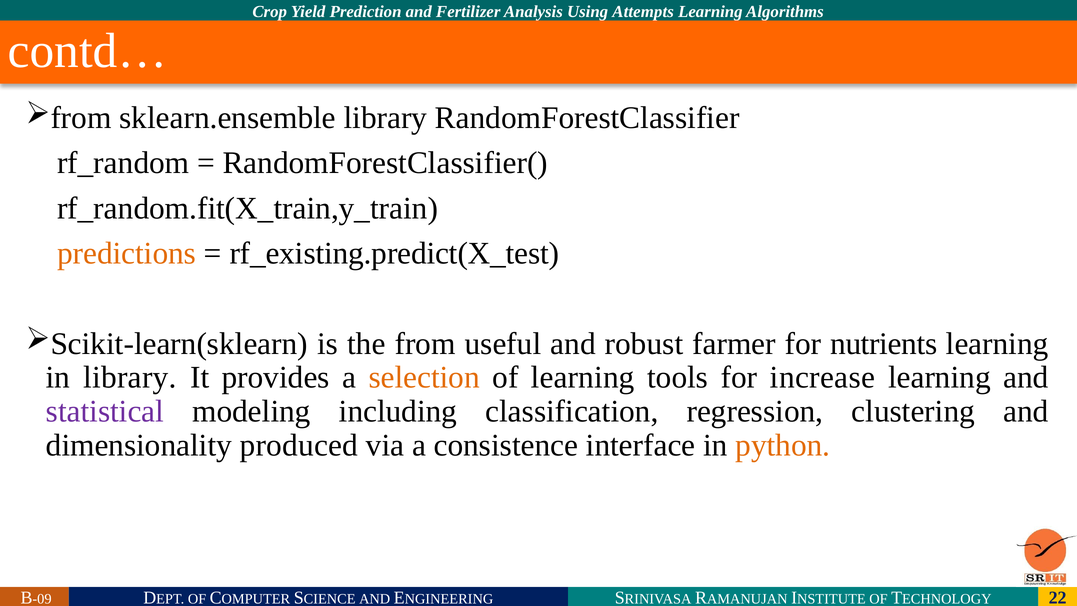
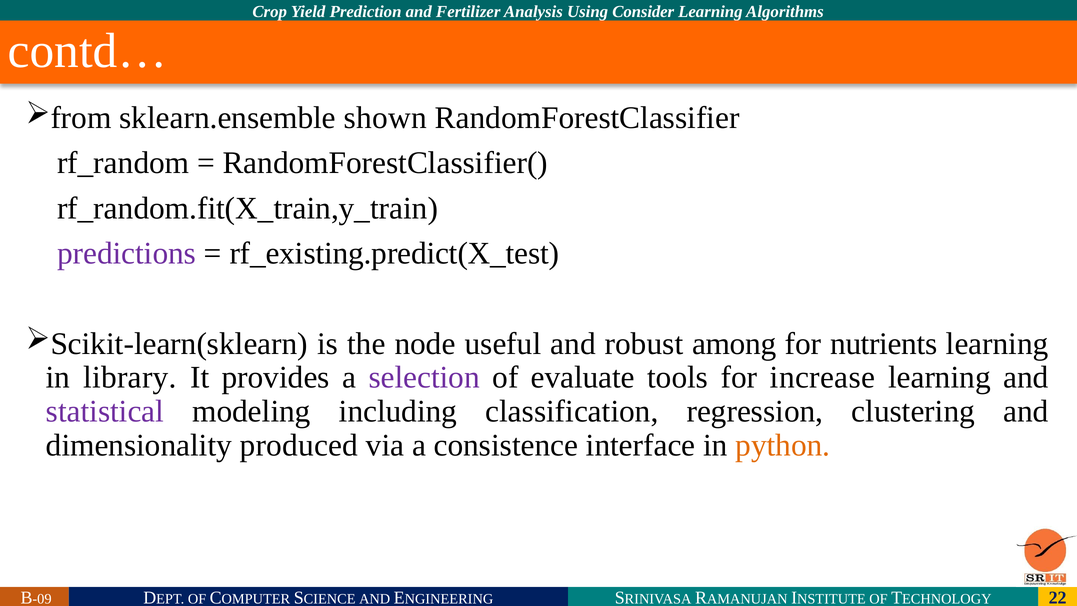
Attempts: Attempts -> Consider (643, 11)
sklearn.ensemble library: library -> shown (385, 118)
predictions colour: orange -> purple (127, 253)
from: from -> node (425, 344)
farmer: farmer -> among (734, 344)
selection colour: orange -> purple (424, 377)
of learning: learning -> evaluate (583, 377)
